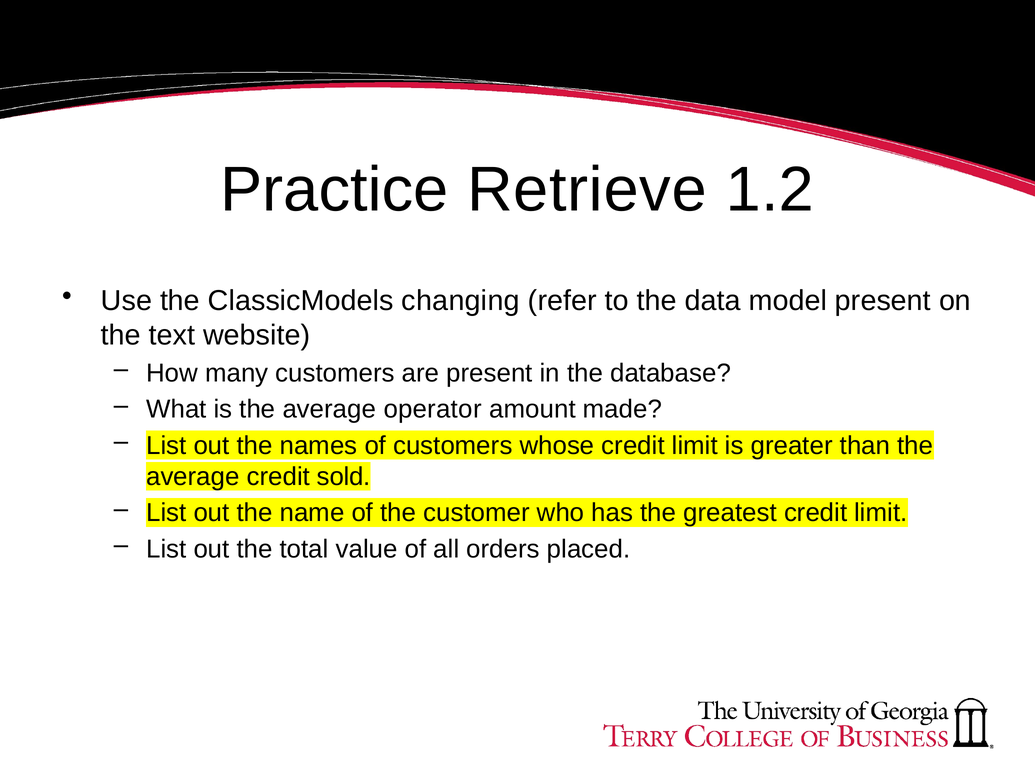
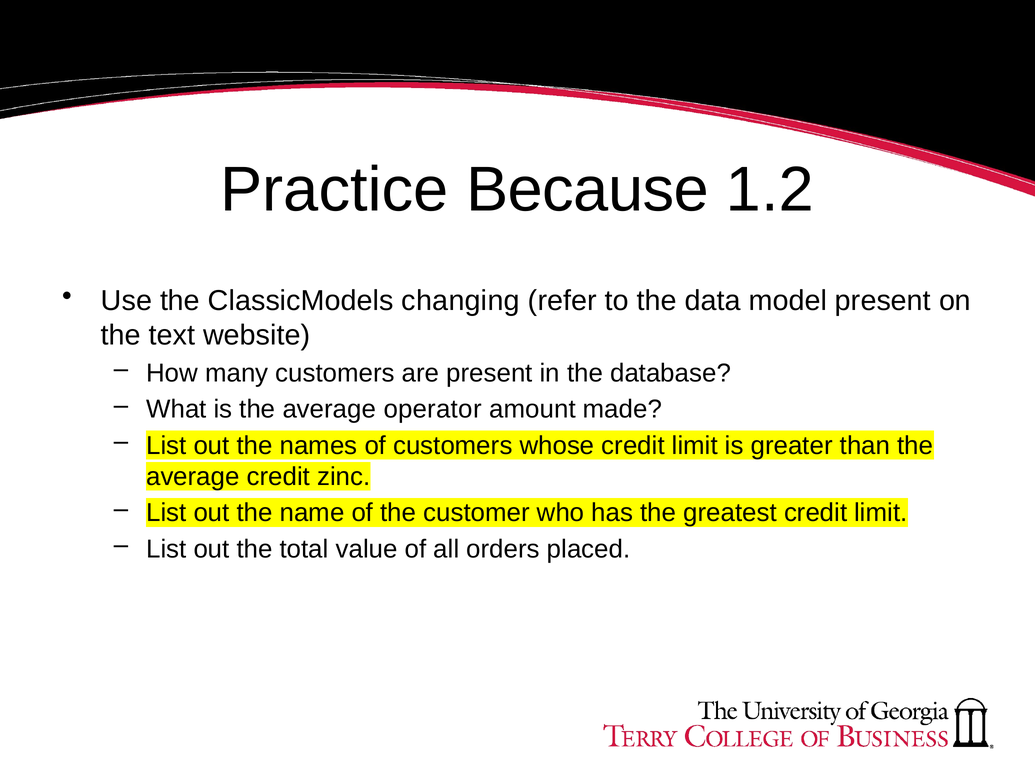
Retrieve: Retrieve -> Because (587, 190)
sold: sold -> zinc (344, 476)
